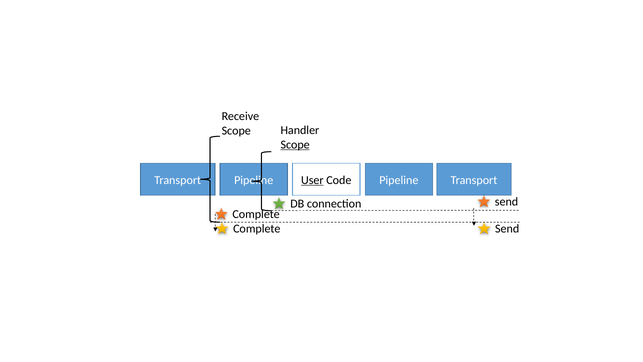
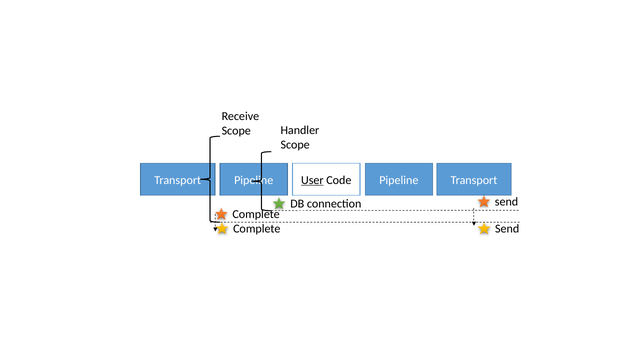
Scope underline: present -> none (295, 144)
